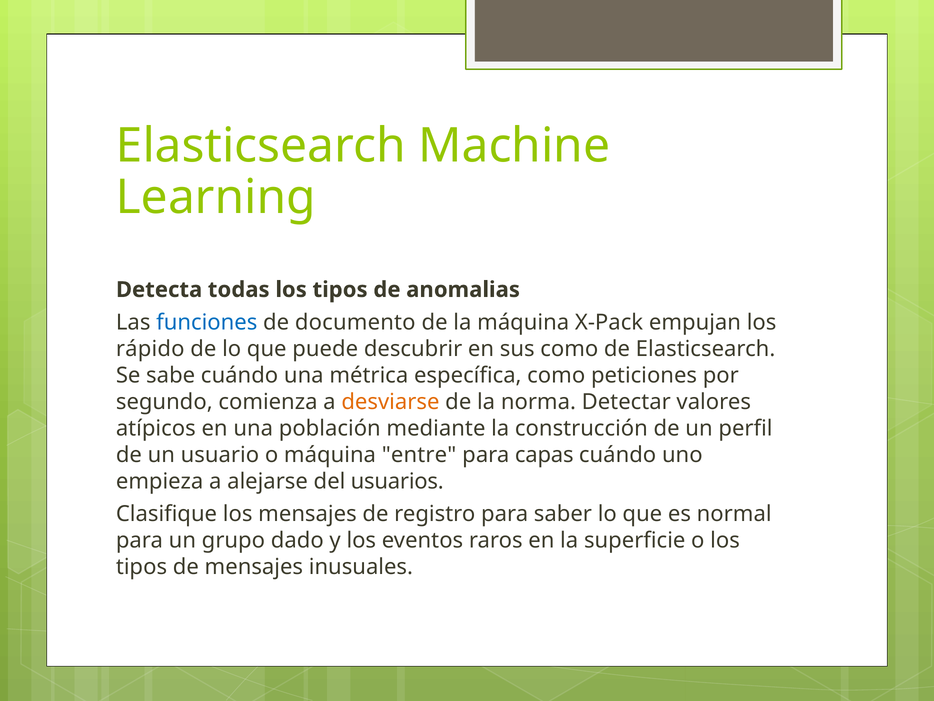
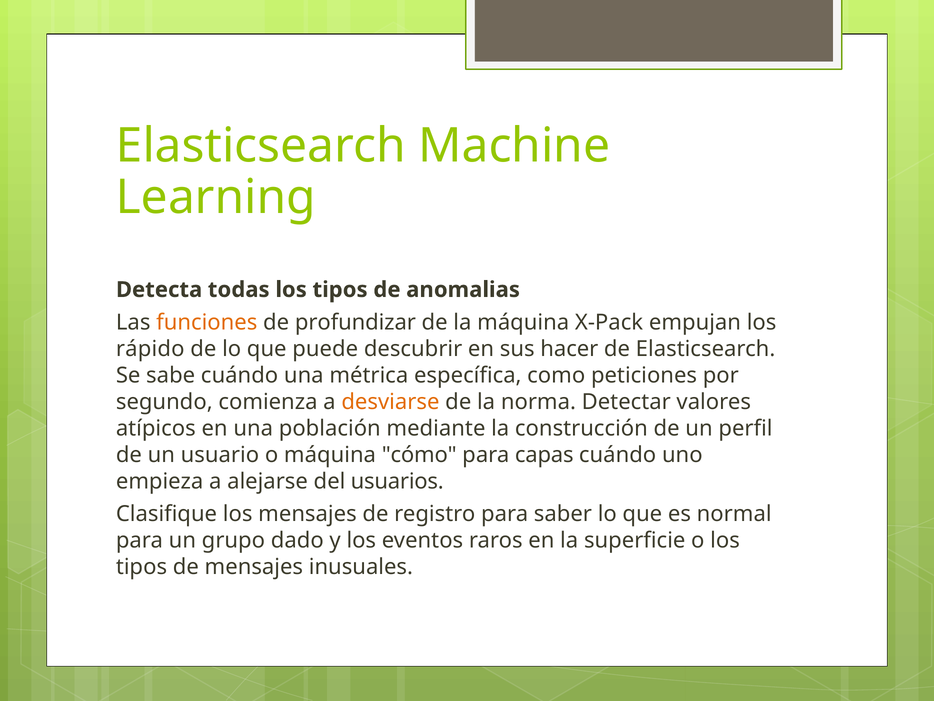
funciones colour: blue -> orange (207, 322)
documento: documento -> profundizar (355, 322)
sus como: como -> hacer (569, 349)
entre: entre -> cómo (419, 455)
